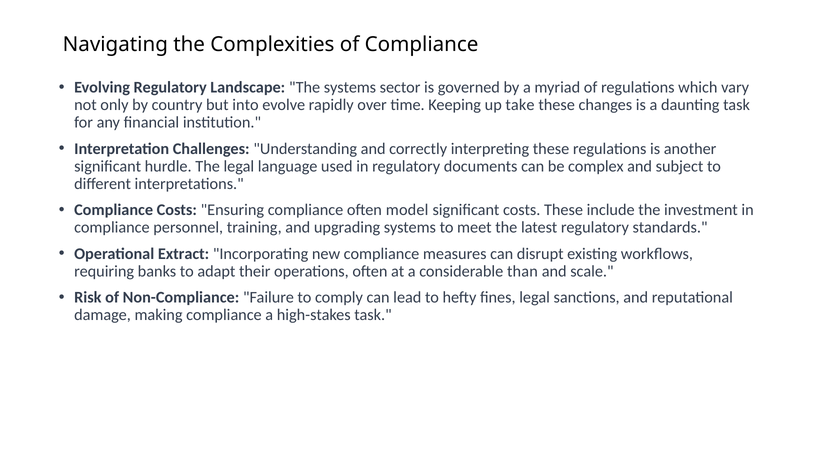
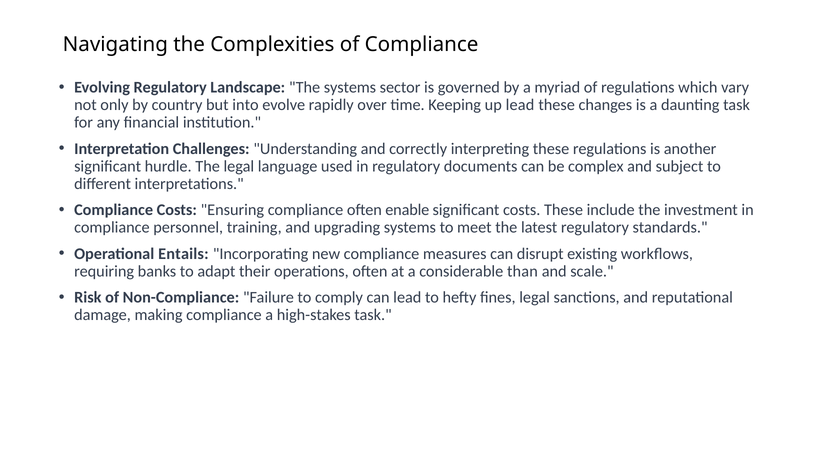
up take: take -> lead (520, 105)
model: model -> enable (407, 210)
Extract: Extract -> Entails (183, 254)
